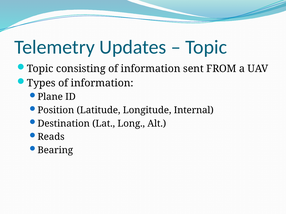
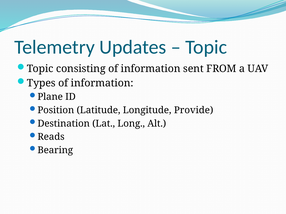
Internal: Internal -> Provide (194, 110)
